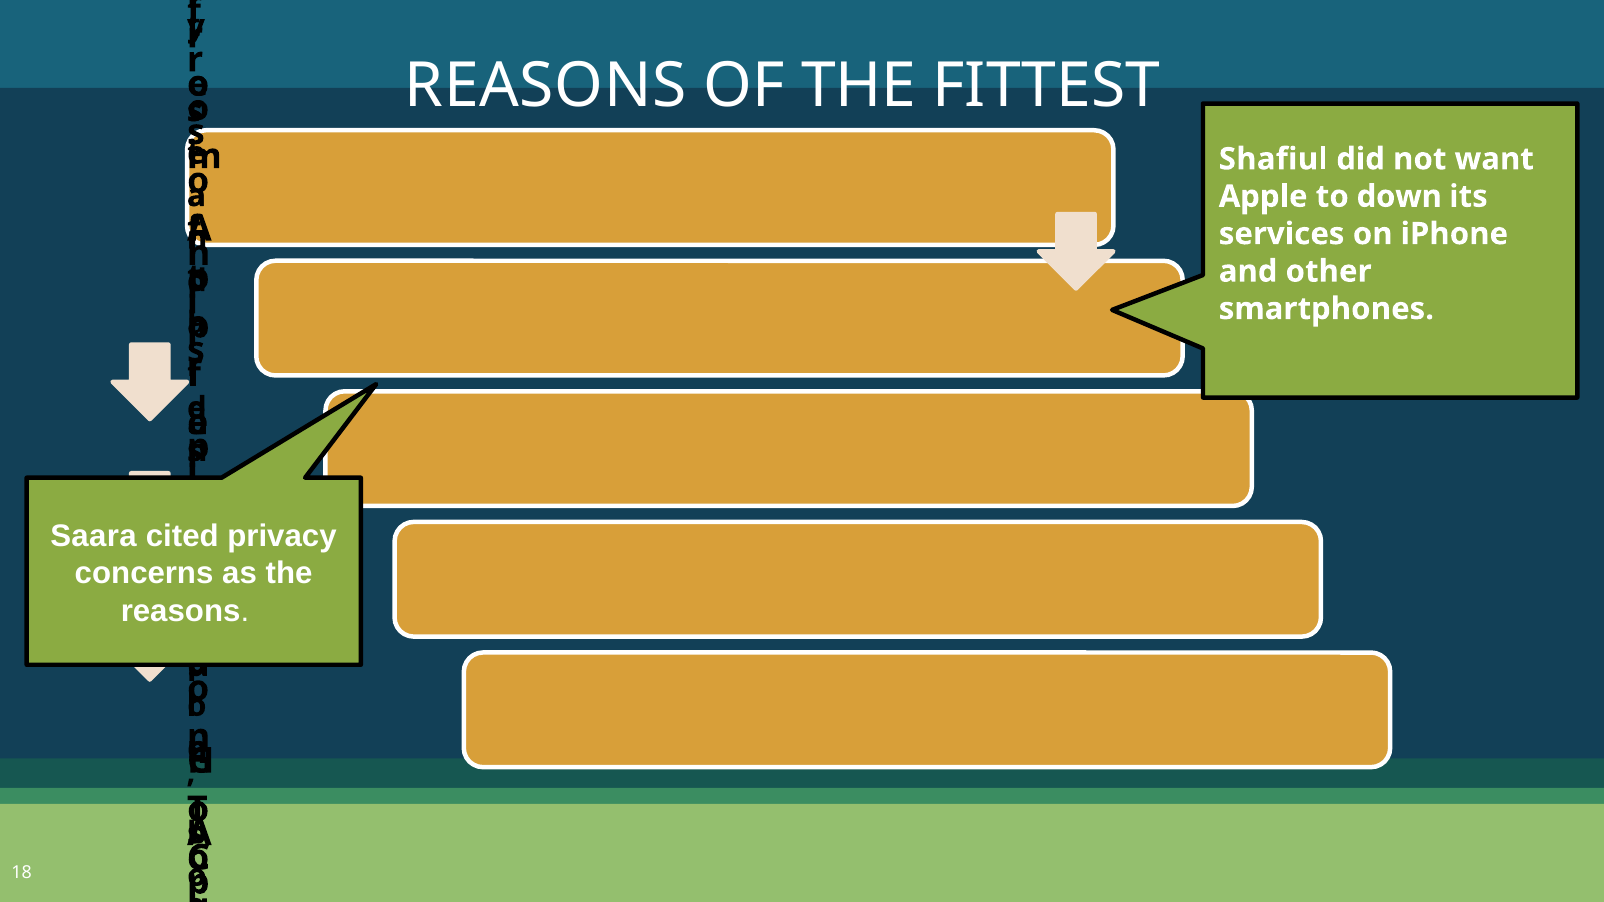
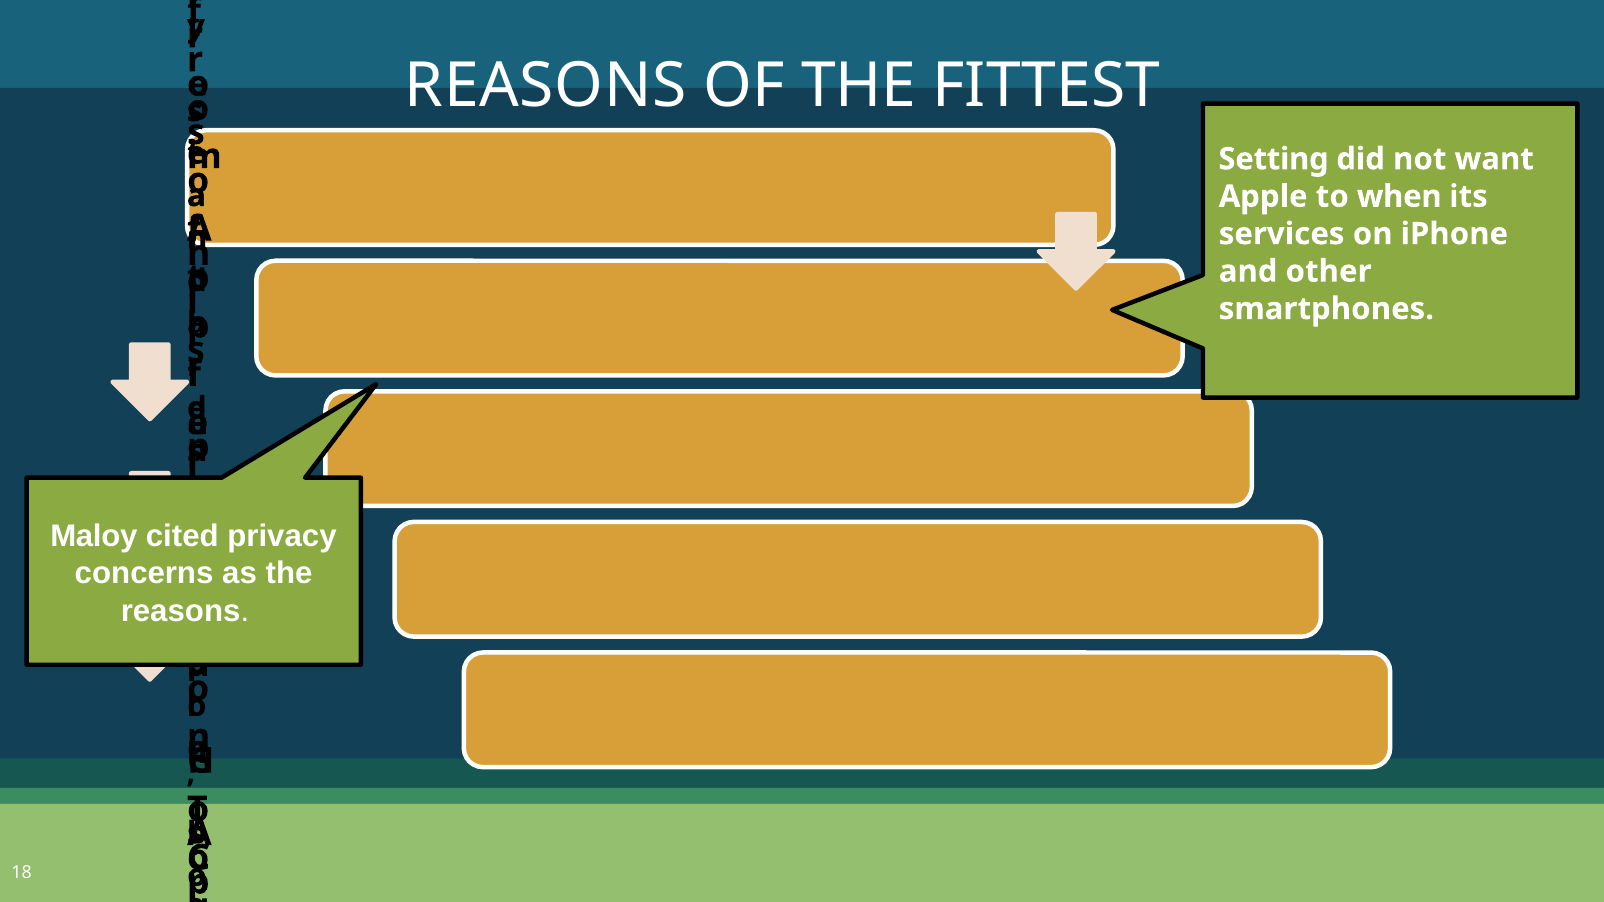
Shafiul: Shafiul -> Setting (1274, 159)
down: down -> when (1399, 197)
Saara: Saara -> Maloy (94, 536)
